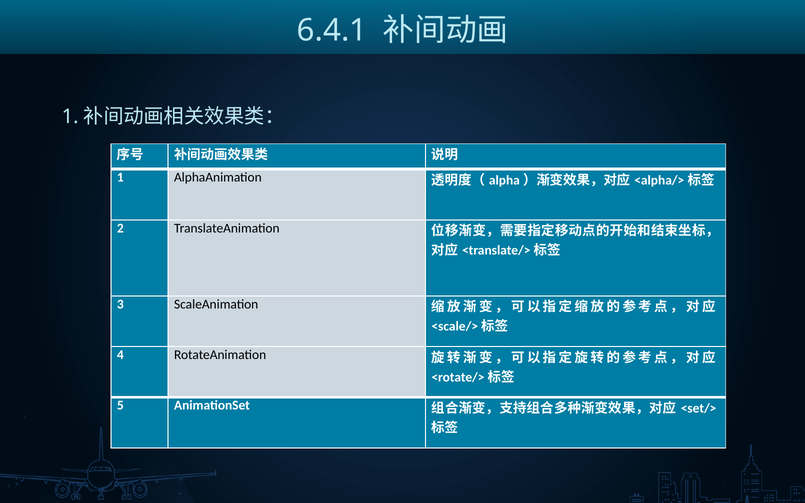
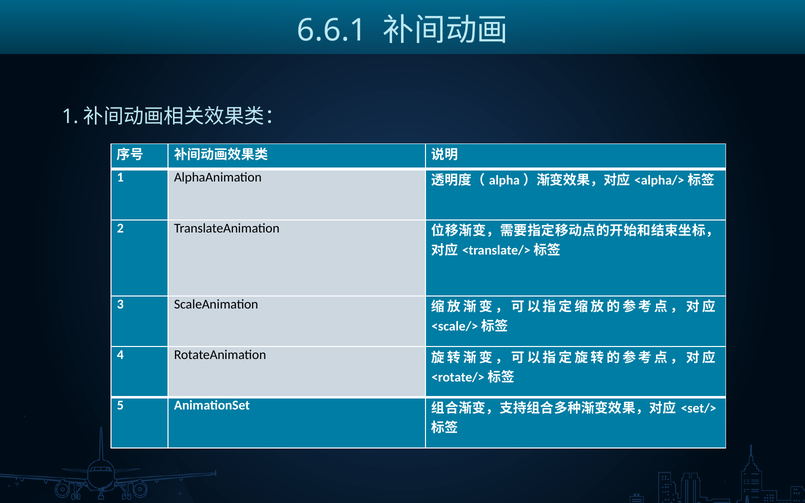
6.4.1: 6.4.1 -> 6.6.1 (332, 30)
